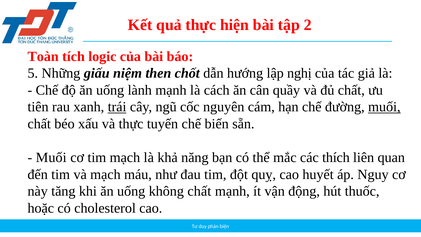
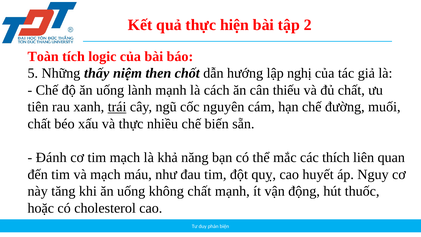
giấu: giấu -> thấy (97, 73)
quầy: quầy -> thiếu (287, 90)
muối underline: present -> none (384, 107)
tuyến: tuyến -> nhiều (163, 124)
Muối: Muối -> Đánh (51, 157)
